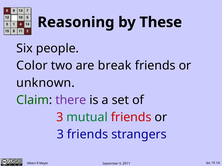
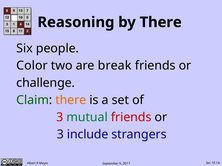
by These: These -> There (161, 22)
unknown: unknown -> challenge (46, 83)
there colour: purple -> orange (71, 100)
3 friends: friends -> include (88, 135)
